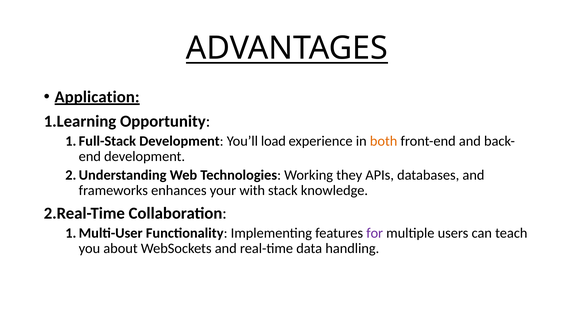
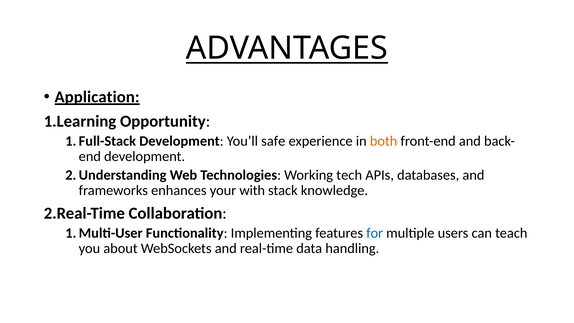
load: load -> safe (273, 141)
they: they -> tech (349, 175)
for colour: purple -> blue (375, 233)
